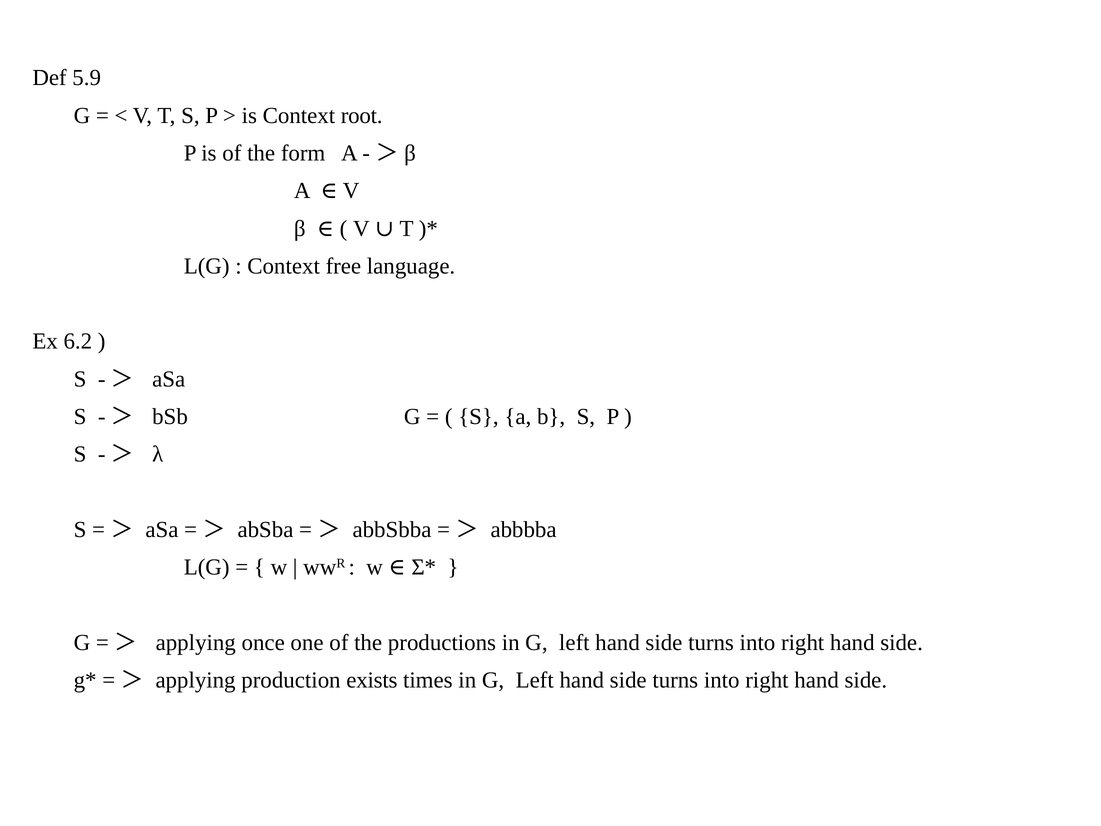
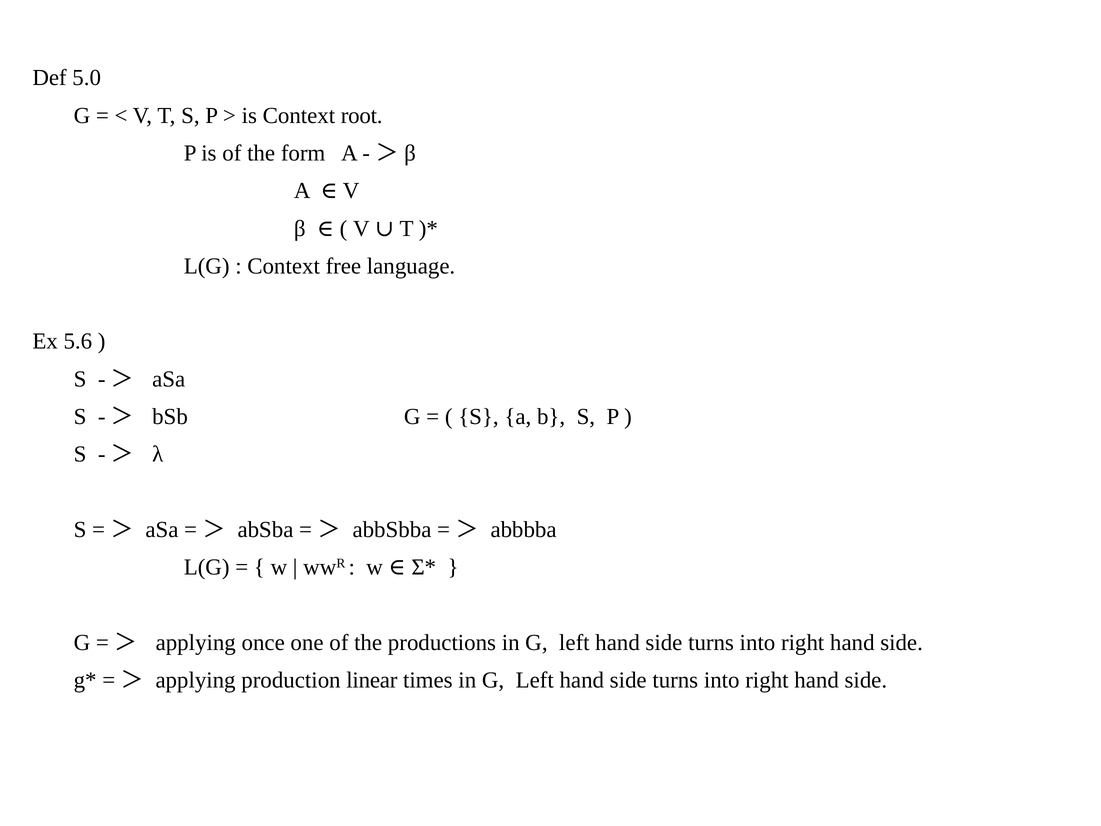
5.9: 5.9 -> 5.0 (87, 78)
6.2: 6.2 -> 5.6 (78, 341)
exists: exists -> linear (372, 680)
